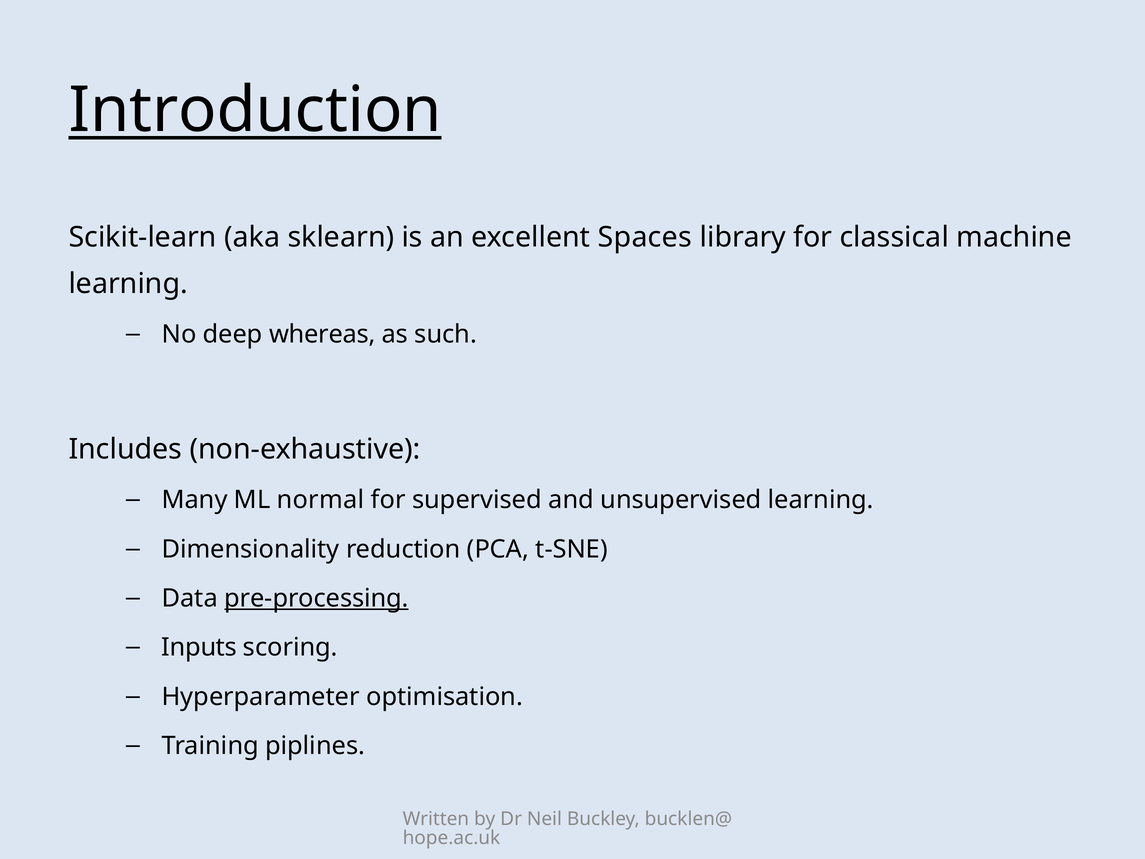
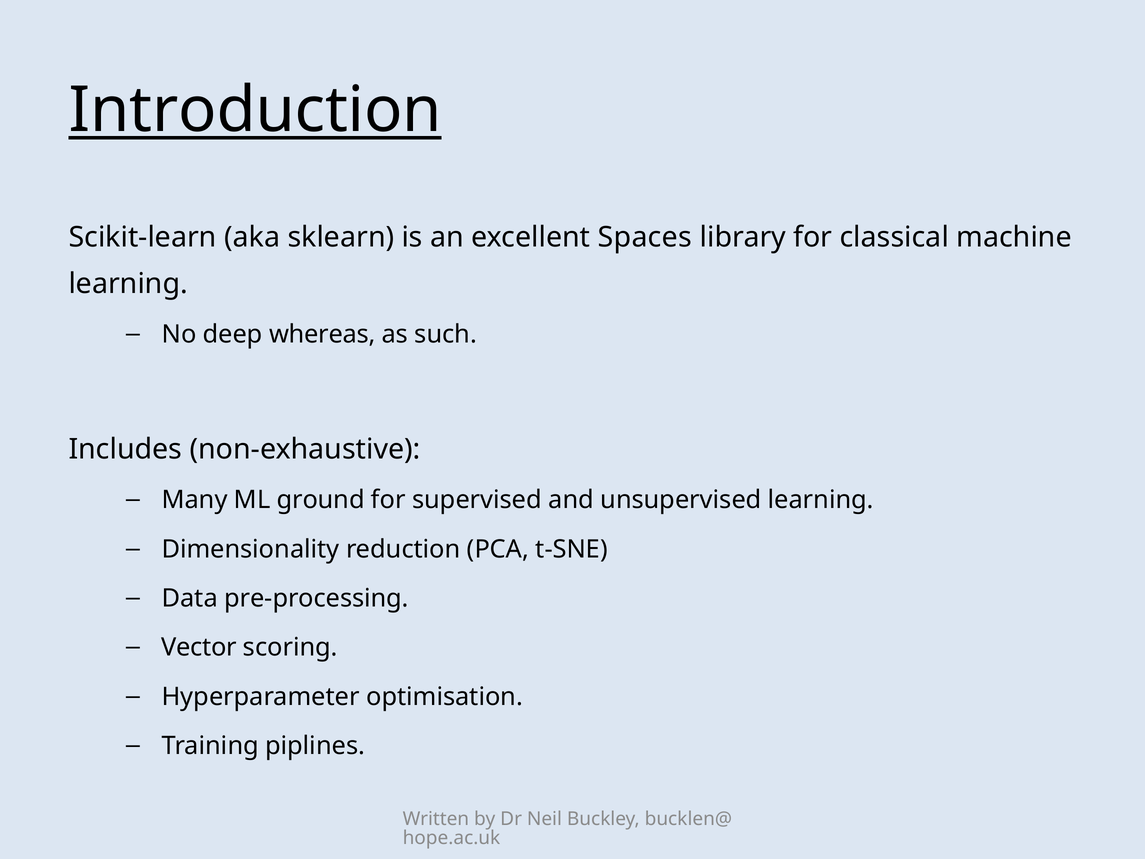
normal: normal -> ground (321, 500)
pre-processing underline: present -> none (316, 598)
Inputs: Inputs -> Vector (199, 647)
